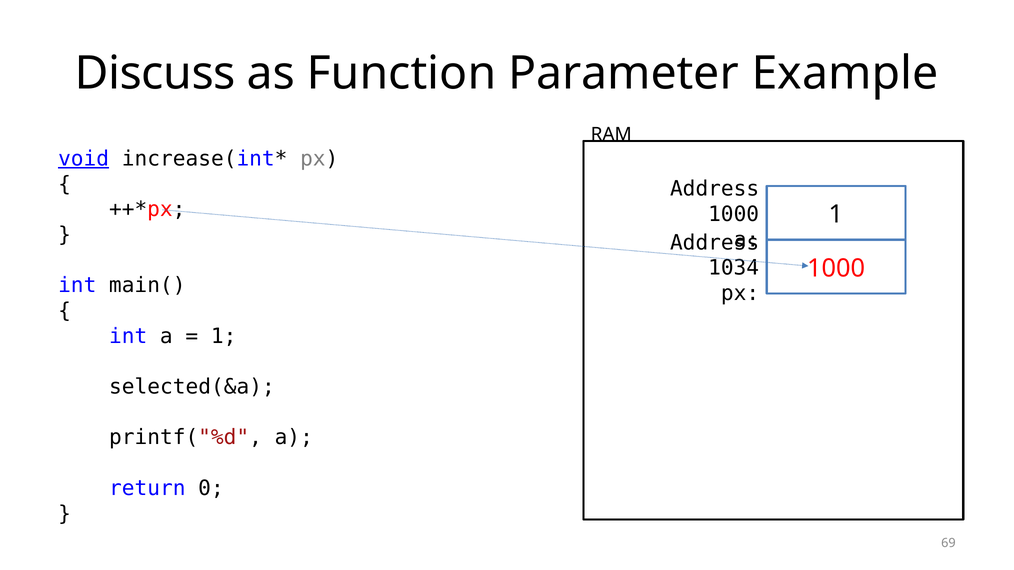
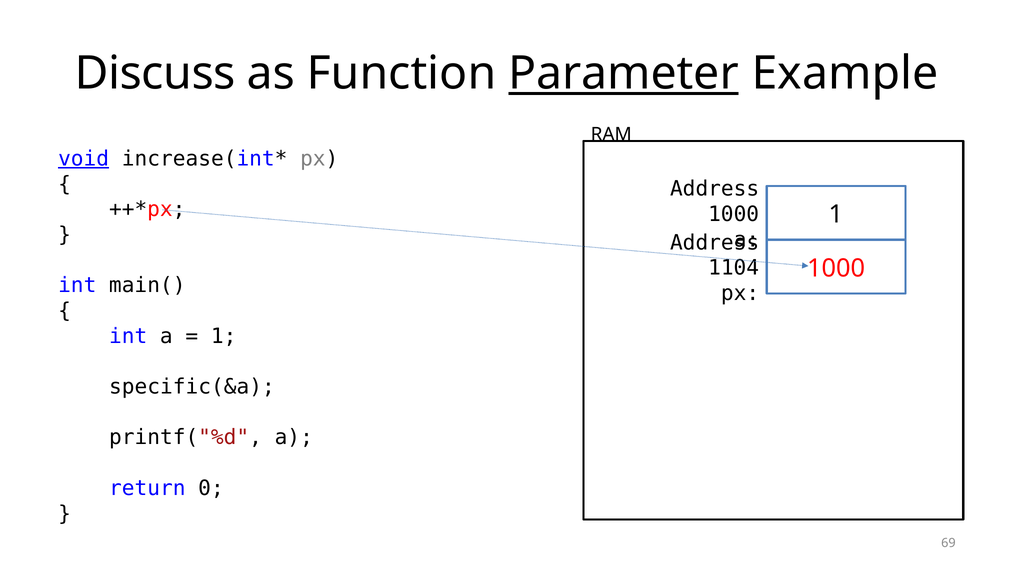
Parameter underline: none -> present (624, 74)
1034: 1034 -> 1104 (734, 268)
selected(&a: selected(&a -> specific(&a (192, 387)
